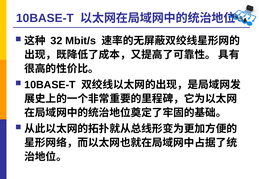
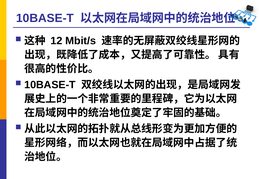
32: 32 -> 12 (56, 41)
